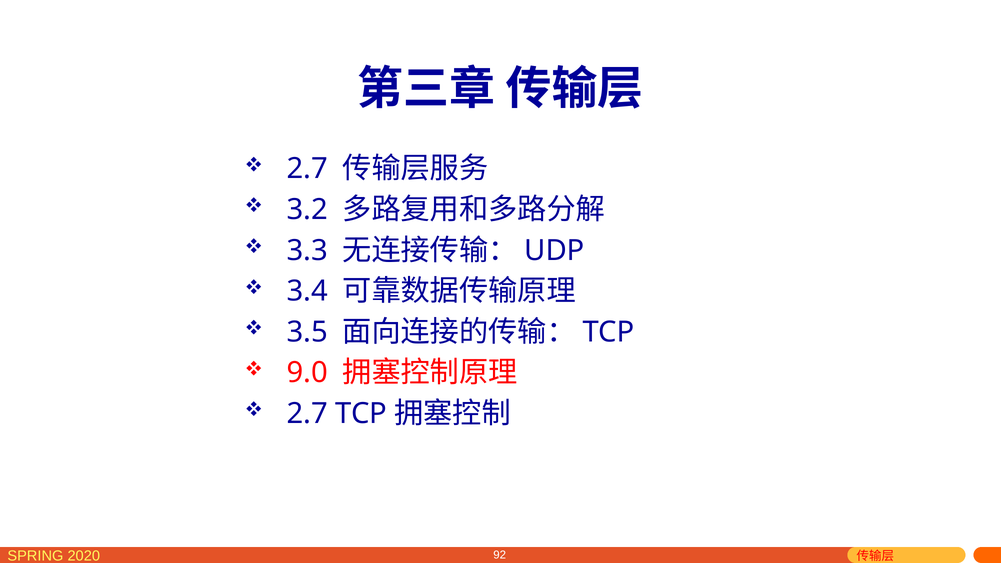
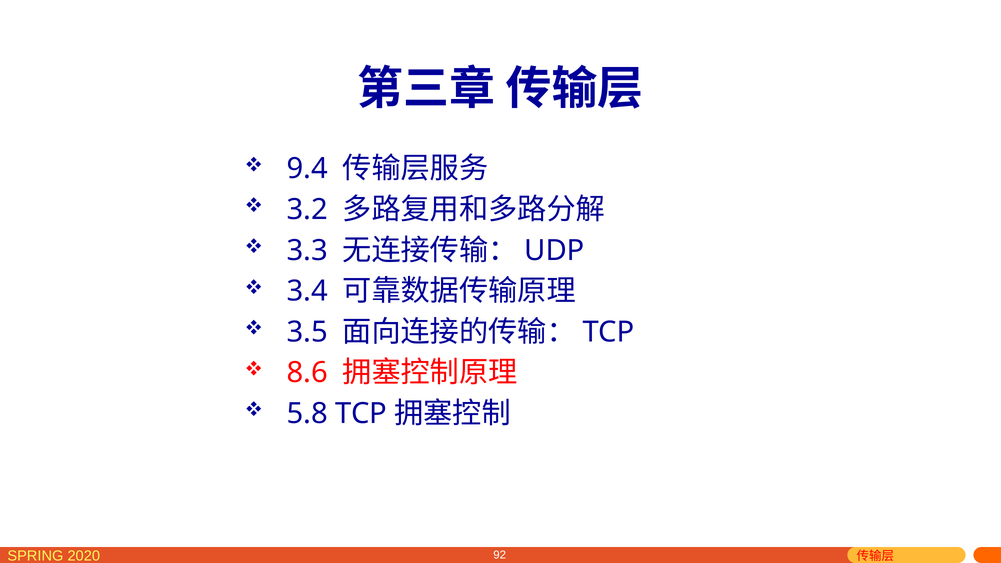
2.7: 2.7 -> 9.4 (307, 169)
9.0: 9.0 -> 8.6 (307, 373)
2.7: 2.7 -> 5.8 (307, 414)
